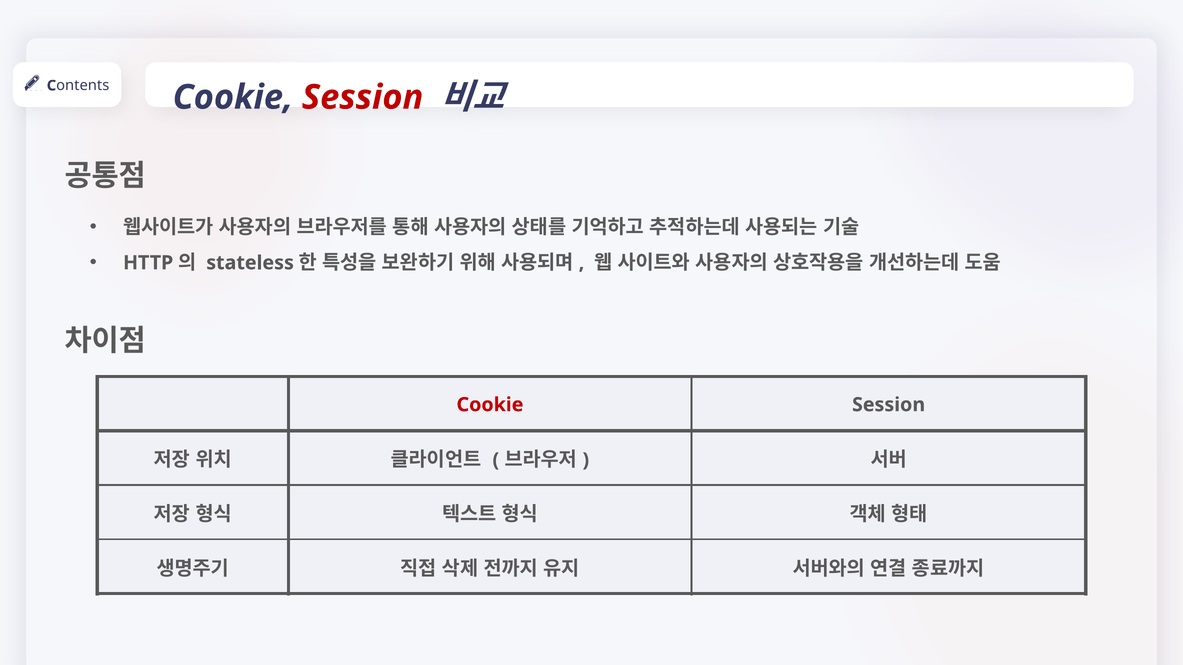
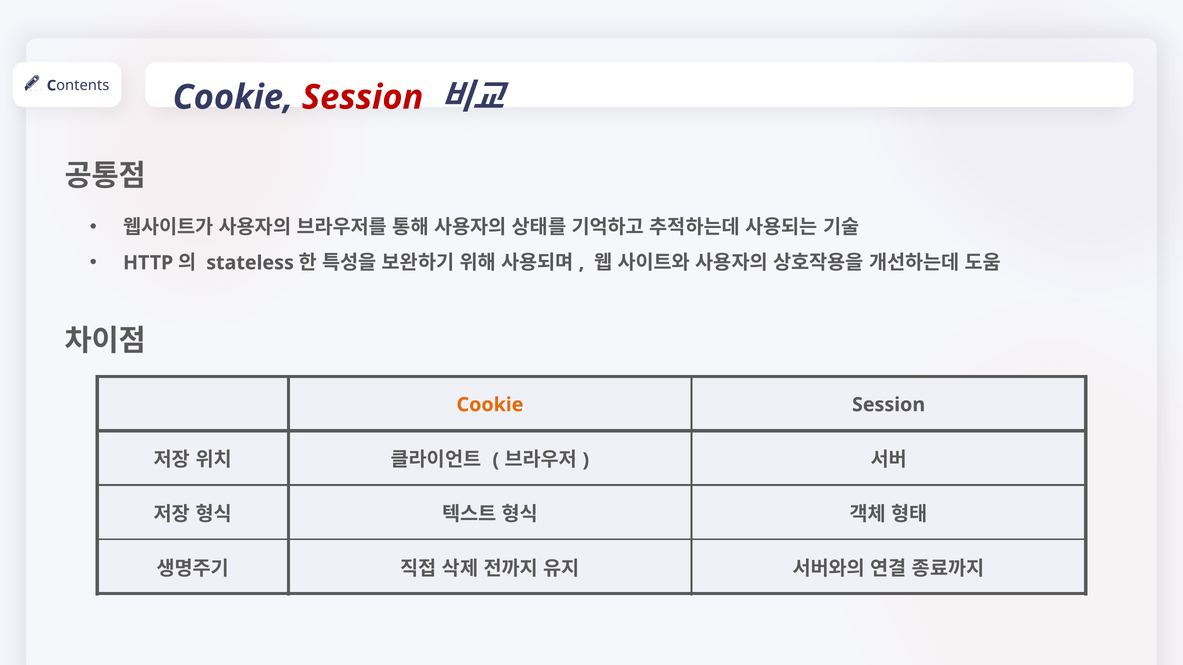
Cookie colour: red -> orange (490, 405)
